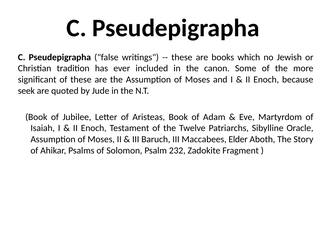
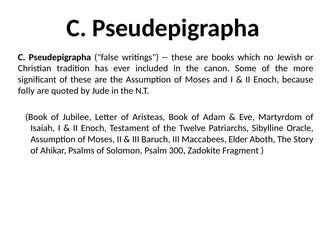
seek: seek -> folly (26, 91)
232: 232 -> 300 (177, 151)
